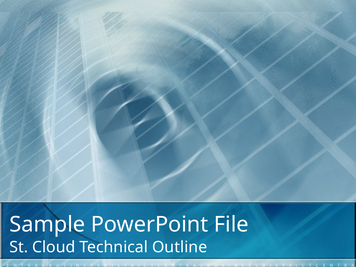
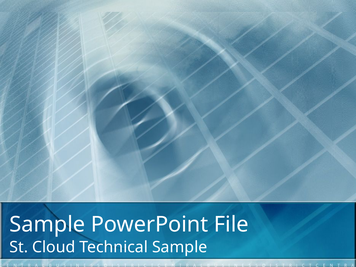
Technical Outline: Outline -> Sample (180, 247)
